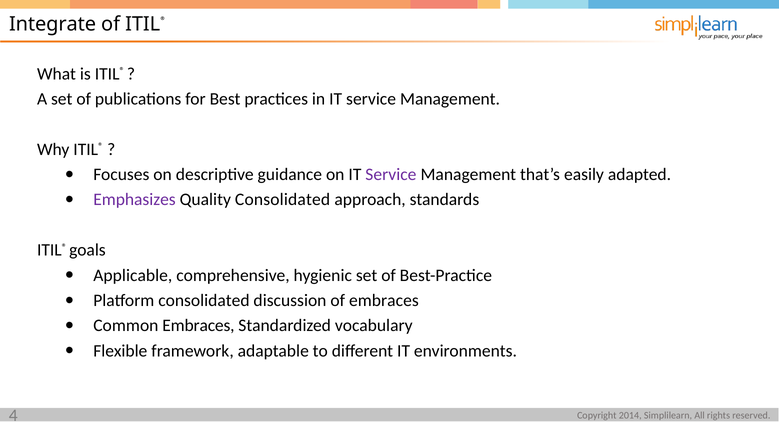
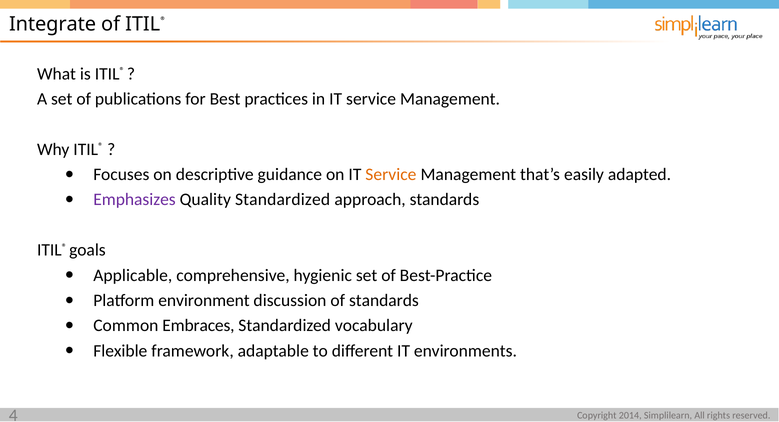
Service colour: purple -> orange (391, 175)
Quality Consolidated: Consolidated -> Standardized (283, 200)
Platform consolidated: consolidated -> environment (204, 301)
of embraces: embraces -> standards (384, 301)
